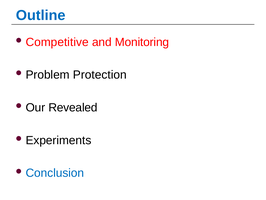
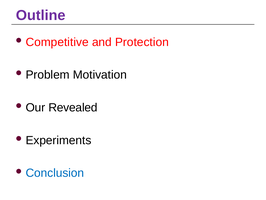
Outline colour: blue -> purple (41, 15)
Monitoring: Monitoring -> Protection (142, 42)
Protection: Protection -> Motivation (100, 75)
